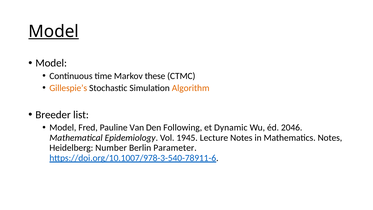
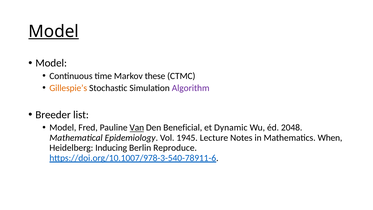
Algorithm colour: orange -> purple (191, 88)
Van underline: none -> present (137, 128)
Following: Following -> Beneficial (183, 128)
2046: 2046 -> 2048 (292, 128)
Mathematics Notes: Notes -> When (330, 138)
Number: Number -> Inducing (111, 148)
Parameter: Parameter -> Reproduce (175, 148)
